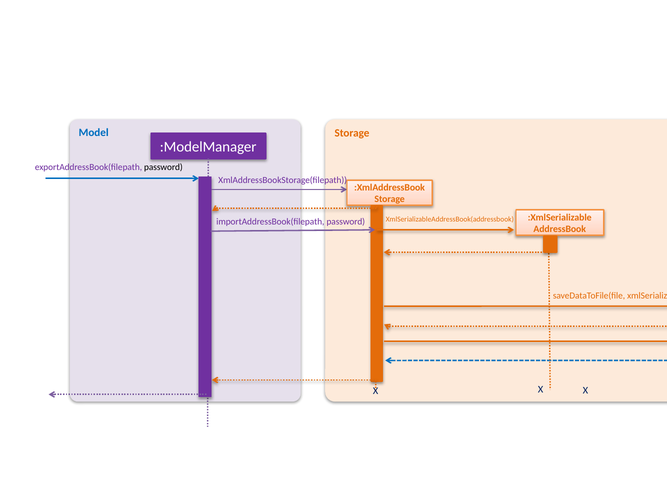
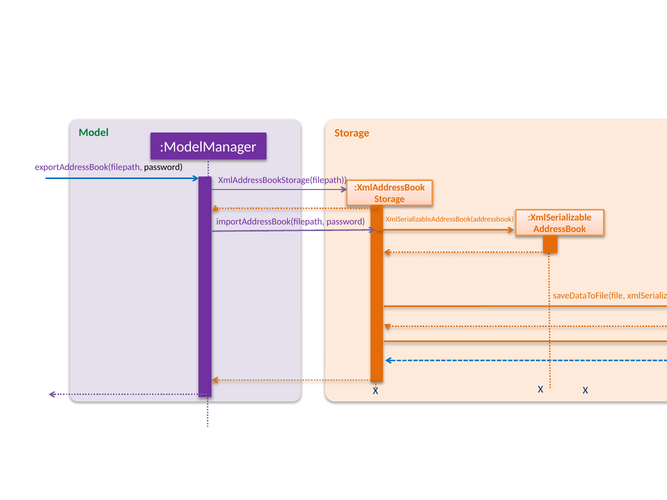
Model colour: blue -> green (94, 132)
